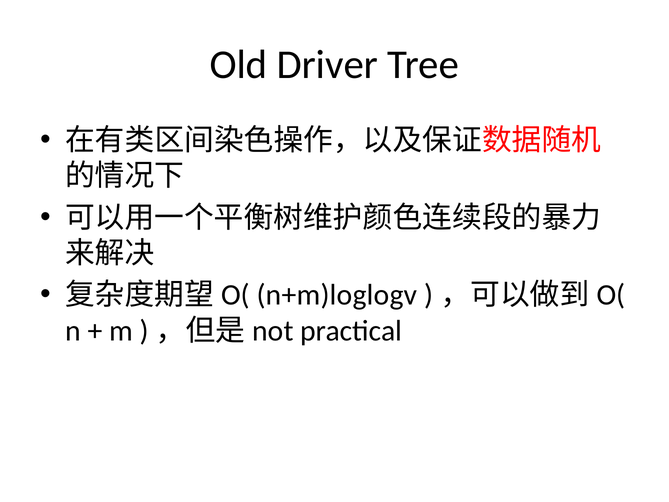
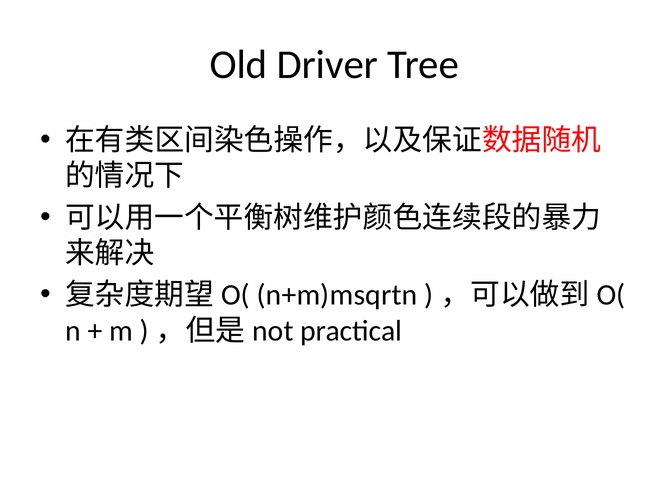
n+m)loglogv: n+m)loglogv -> n+m)msqrtn (337, 295)
